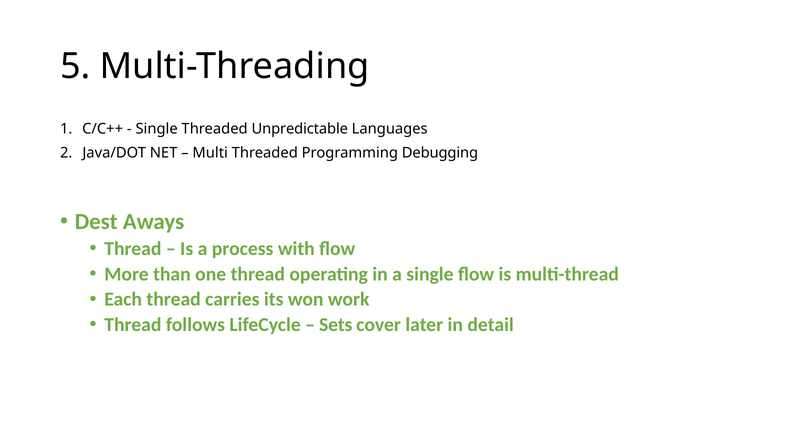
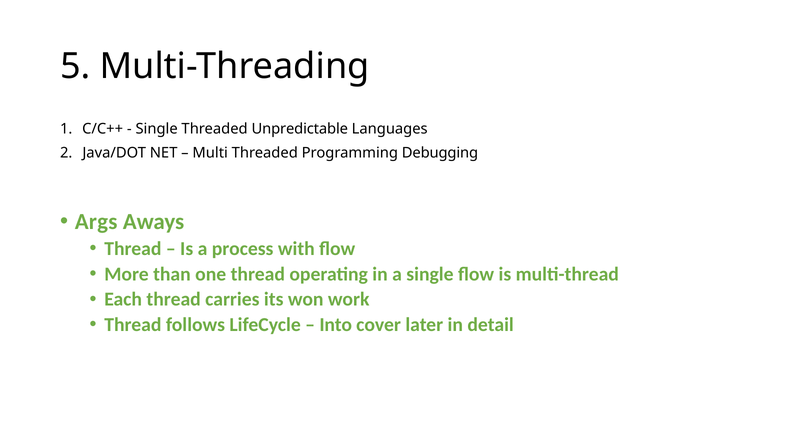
Dest: Dest -> Args (96, 221)
Sets: Sets -> Into (336, 324)
